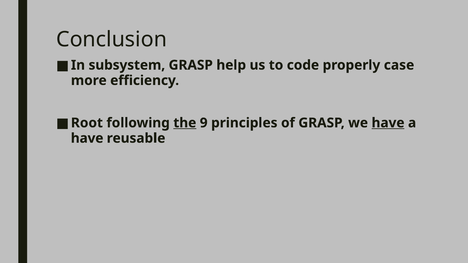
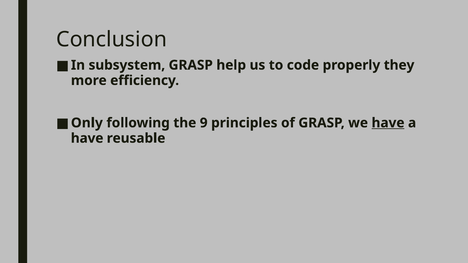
case: case -> they (399, 65)
Root: Root -> Only (87, 123)
the underline: present -> none (185, 123)
